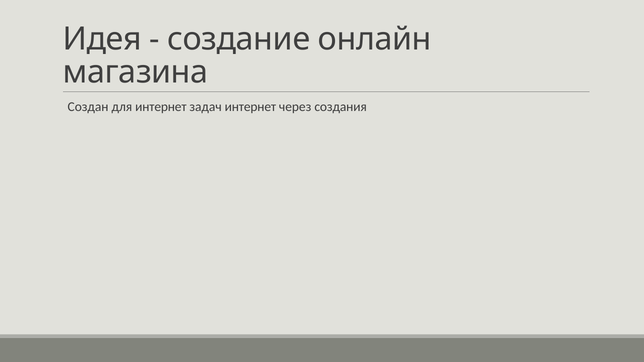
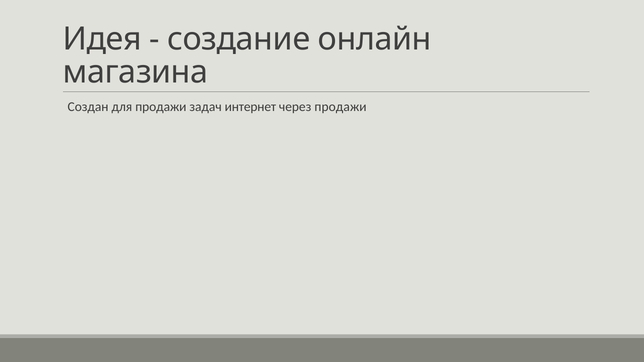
для интернет: интернет -> продажи (161, 107)
через создания: создания -> продажи (341, 107)
